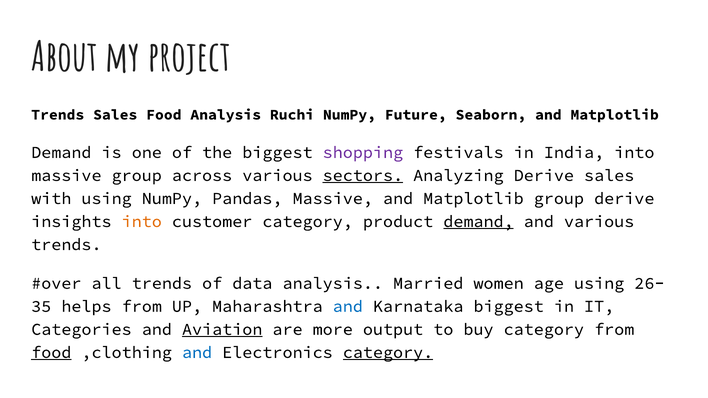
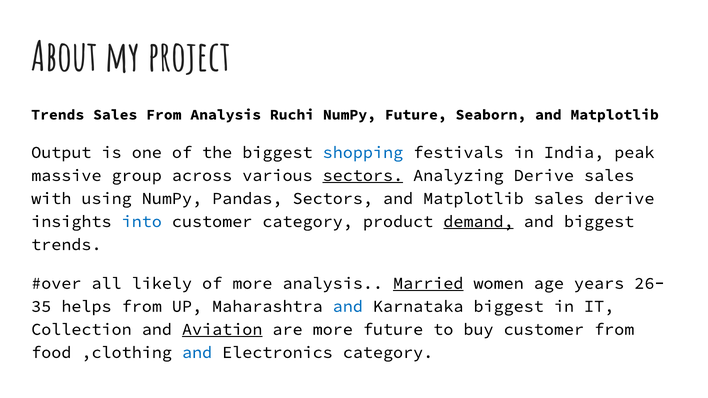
Sales Food: Food -> From (164, 115)
Demand: Demand -> Output (61, 152)
shopping colour: purple -> blue (363, 152)
India into: into -> peak (634, 152)
Pandas Massive: Massive -> Sectors (333, 199)
Matplotlib group: group -> sales (559, 199)
into colour: orange -> blue (142, 222)
and various: various -> biggest (599, 222)
all trends: trends -> likely (162, 283)
of data: data -> more (252, 283)
Married underline: none -> present (428, 283)
age using: using -> years (599, 283)
Categories: Categories -> Collection (81, 330)
more output: output -> future (393, 330)
buy category: category -> customer (544, 330)
food underline: present -> none (51, 353)
category underline: present -> none (388, 353)
